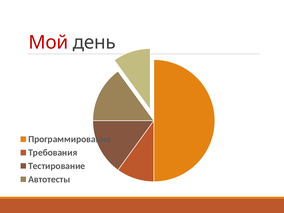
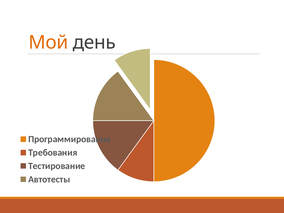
Мой colour: red -> orange (48, 42)
